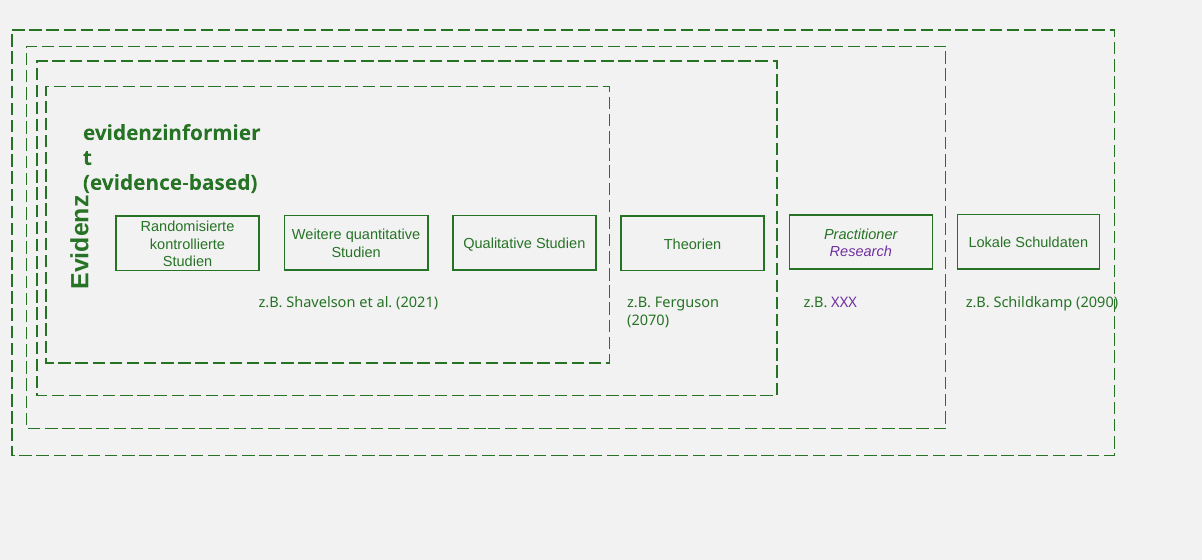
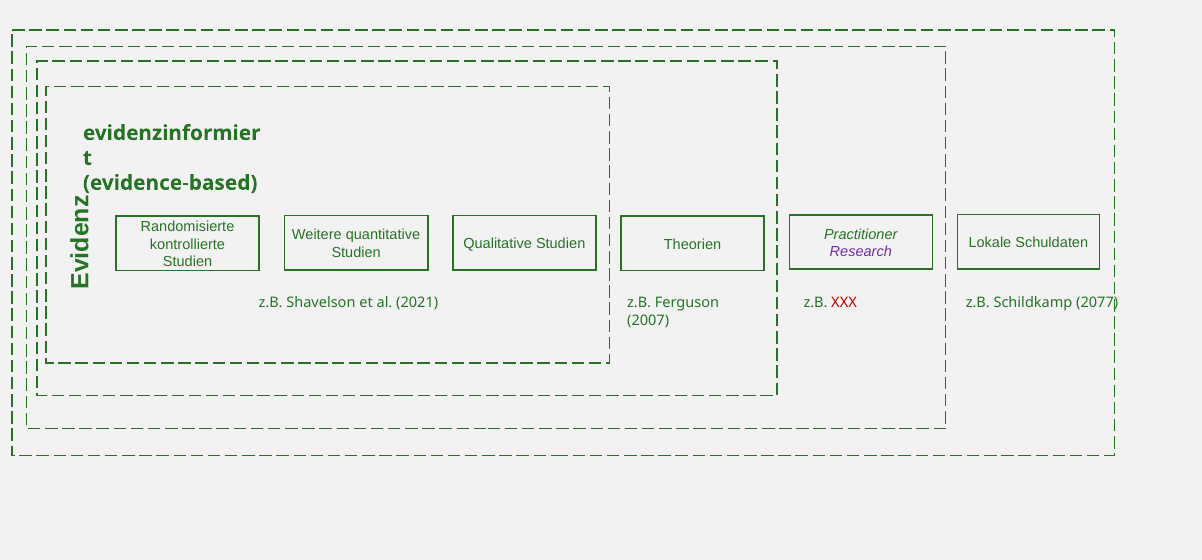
XXX colour: purple -> red (844, 303)
2090: 2090 -> 2077 (1097, 303)
2070: 2070 -> 2007 (648, 321)
